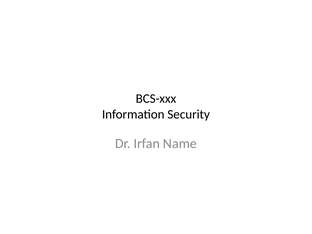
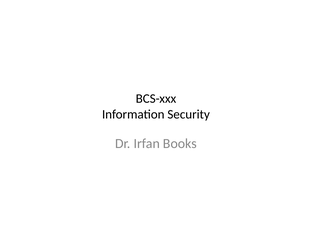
Name: Name -> Books (180, 143)
